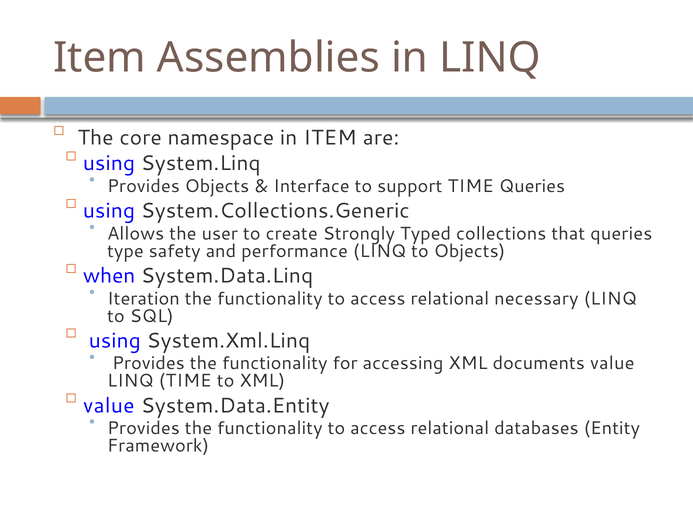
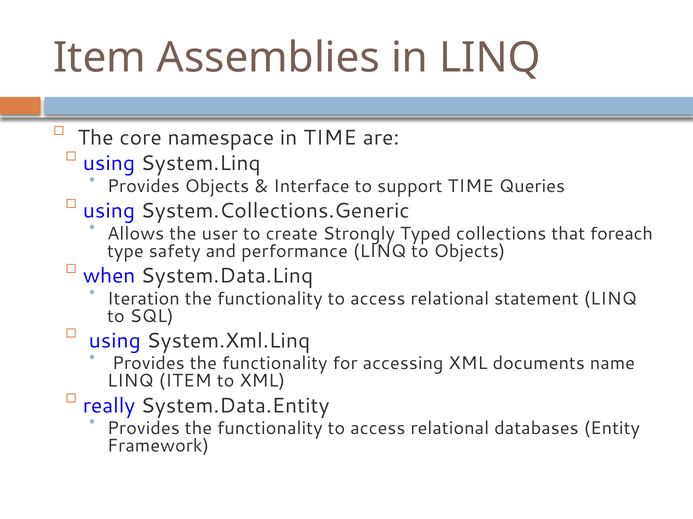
in ITEM: ITEM -> TIME (330, 138)
that queries: queries -> foreach (621, 234)
necessary: necessary -> statement (536, 299)
documents value: value -> name (612, 364)
LINQ TIME: TIME -> ITEM (185, 382)
value: value -> really (109, 406)
